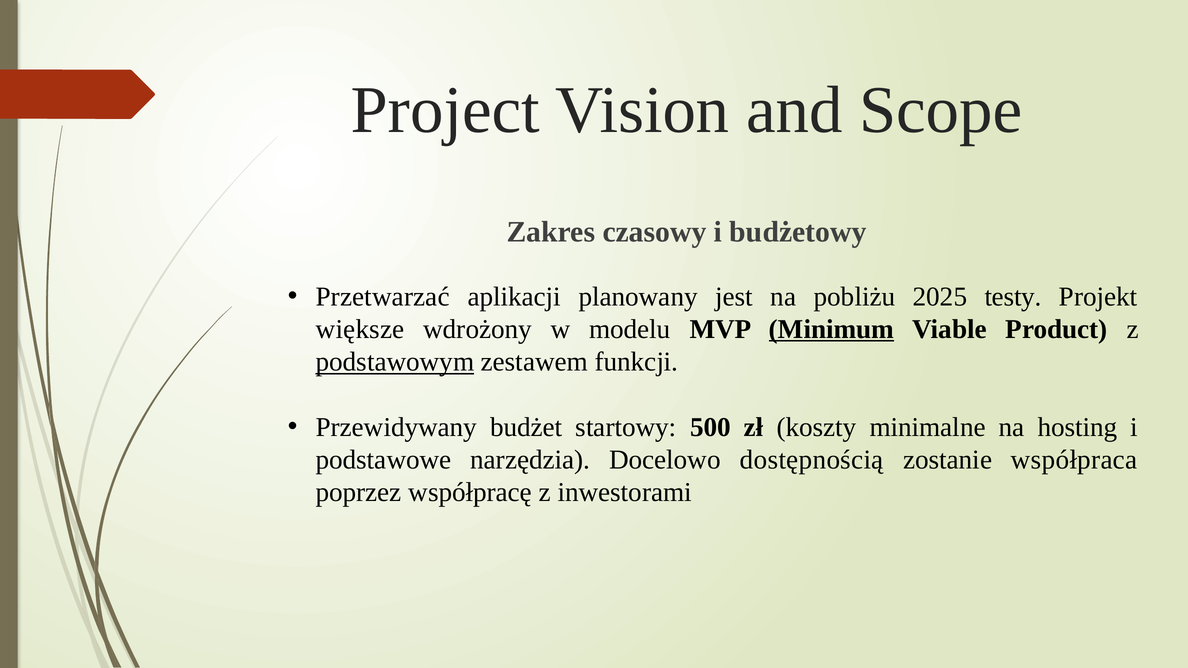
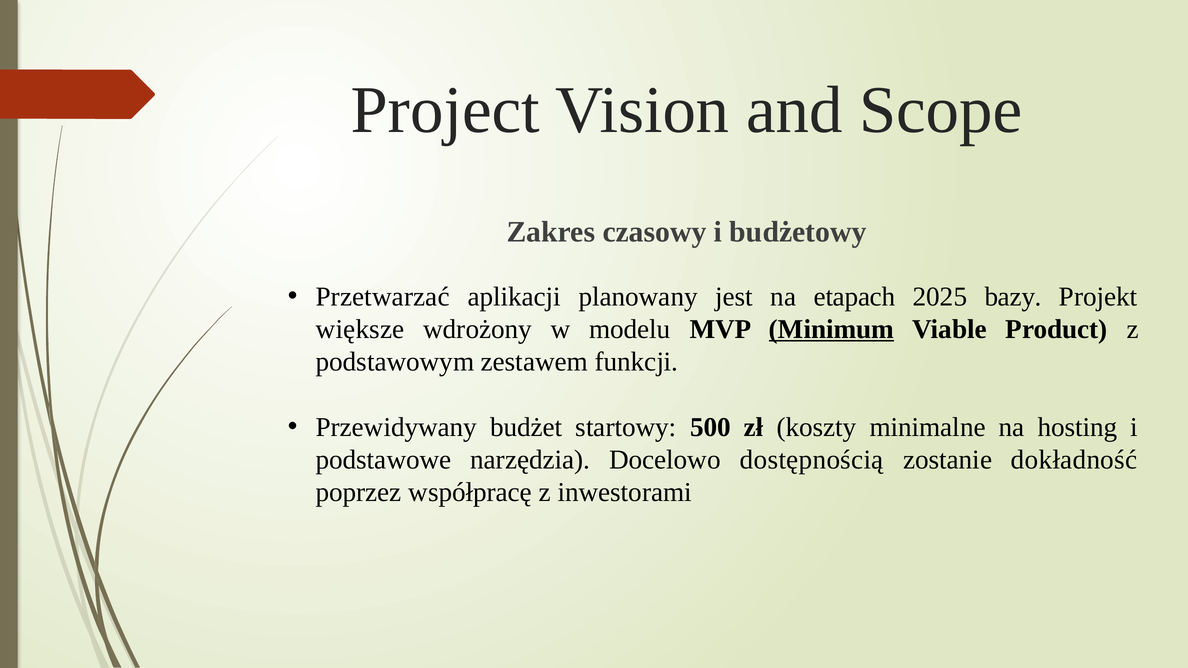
pobliżu: pobliżu -> etapach (855, 297)
testy: testy -> bazy (1013, 297)
podstawowym underline: present -> none (395, 362)
współpraca: współpraca -> dokładność (1074, 460)
